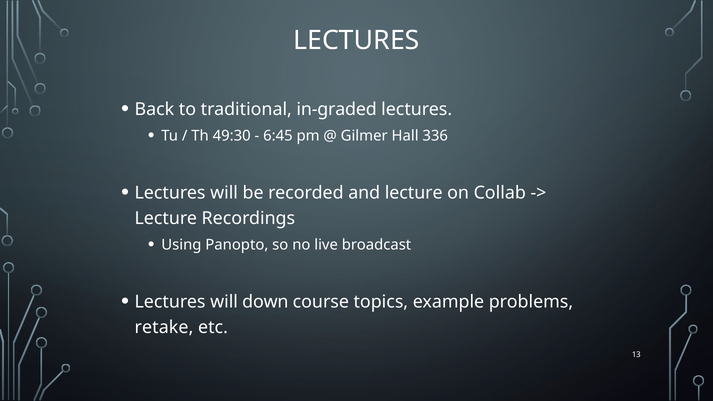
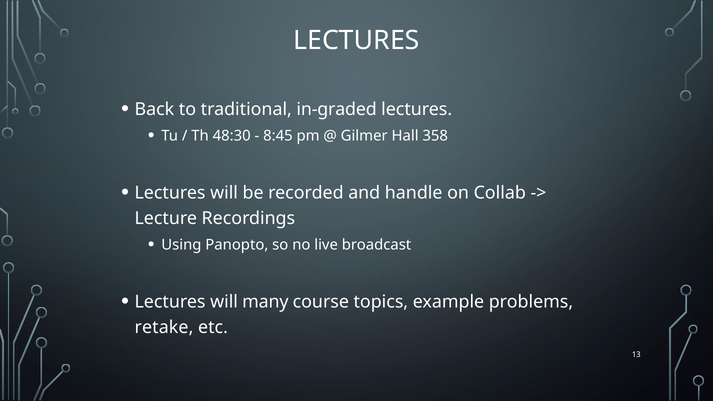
49:30: 49:30 -> 48:30 (232, 136)
6:45: 6:45 -> 8:45 (278, 136)
336: 336 -> 358 (435, 136)
and lecture: lecture -> handle (414, 193)
down: down -> many (265, 302)
